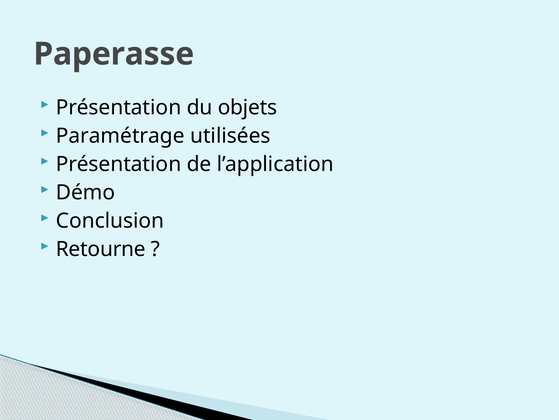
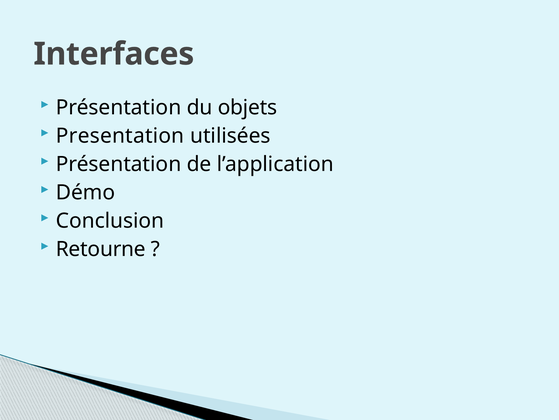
Paperasse: Paperasse -> Interfaces (114, 54)
Paramétrage: Paramétrage -> Presentation (120, 136)
